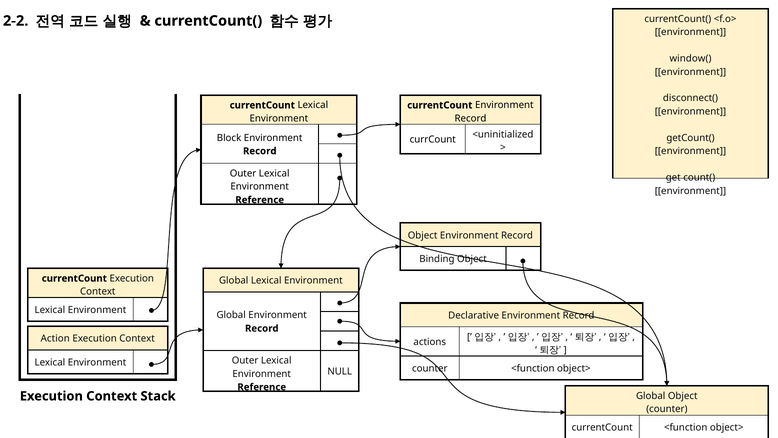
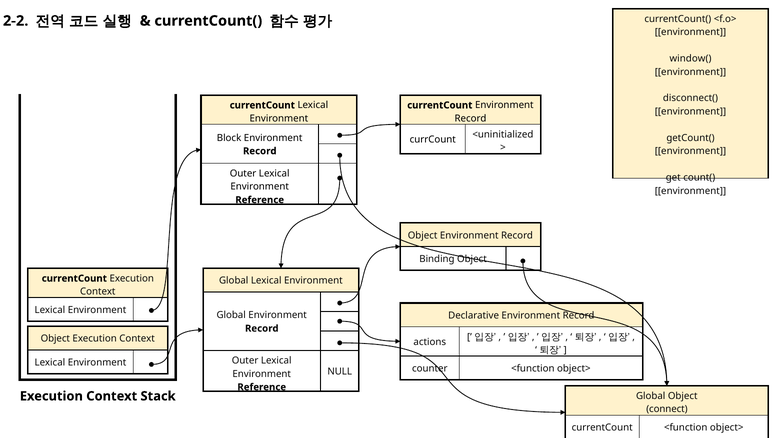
Action: Action -> Object (55, 338)
counter: counter -> connect (667, 409)
